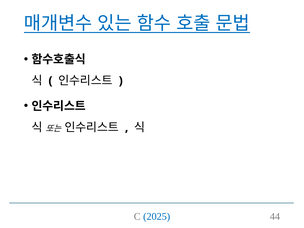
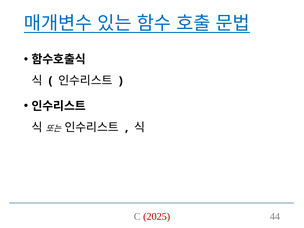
2025 colour: blue -> red (157, 217)
